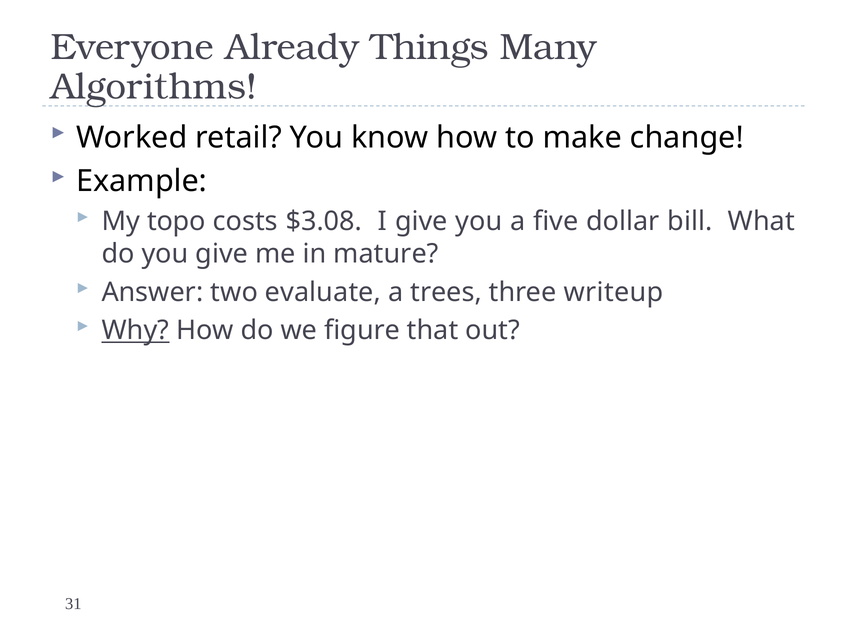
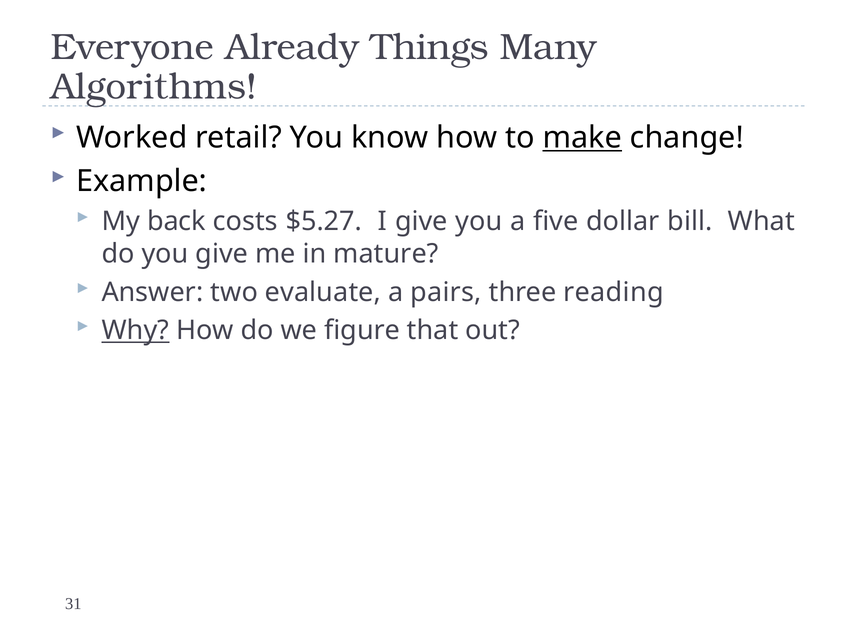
make underline: none -> present (582, 138)
topo: topo -> back (176, 222)
$3.08: $3.08 -> $5.27 (324, 222)
trees: trees -> pairs (446, 292)
writeup: writeup -> reading (614, 292)
